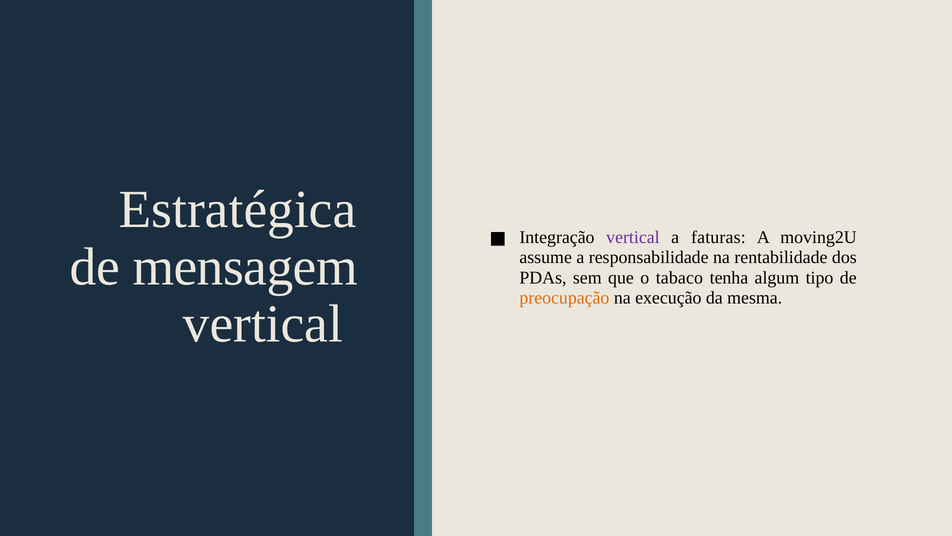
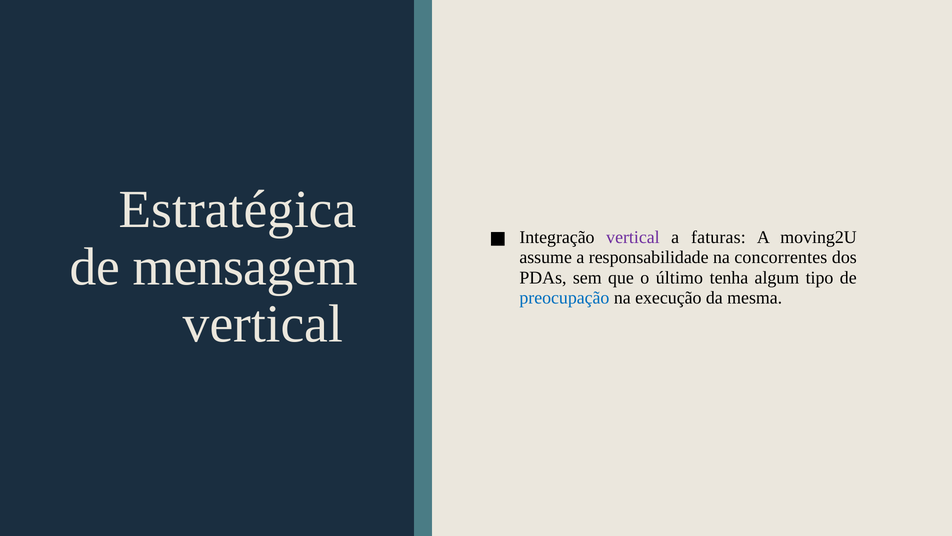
rentabilidade: rentabilidade -> concorrentes (781, 257)
tabaco: tabaco -> último (679, 277)
preocupação colour: orange -> blue (564, 298)
